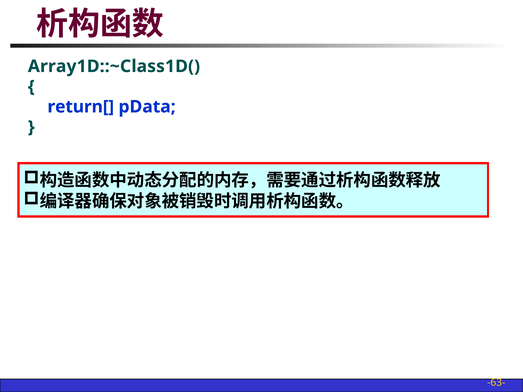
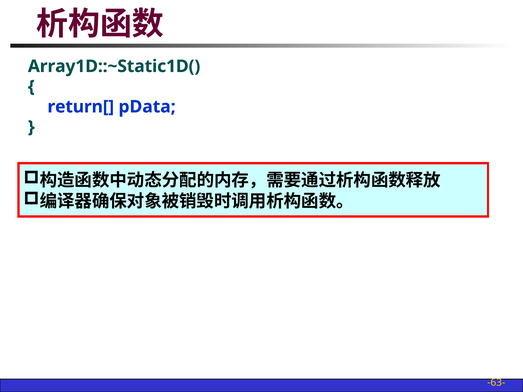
Array1D::~Class1D(: Array1D::~Class1D( -> Array1D::~Static1D( (114, 66)
